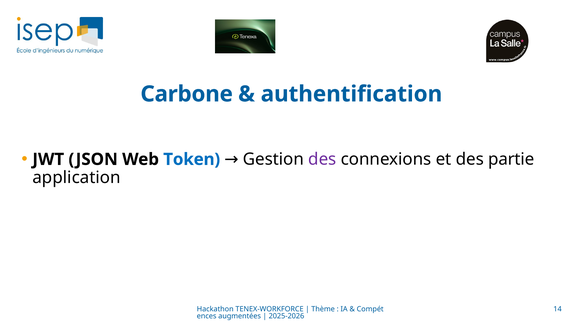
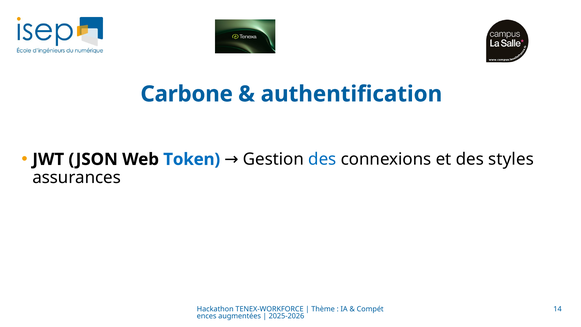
des colour: purple -> blue (322, 159)
partie: partie -> styles (511, 159)
application: application -> assurances (77, 178)
